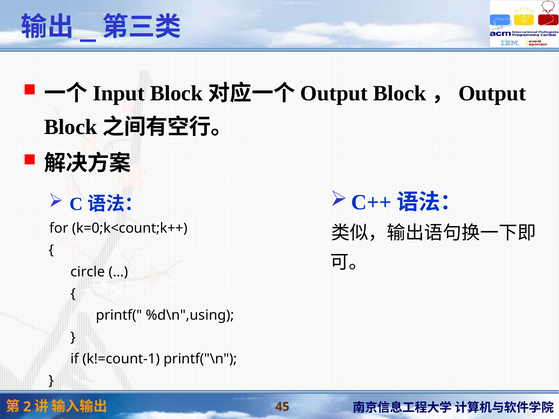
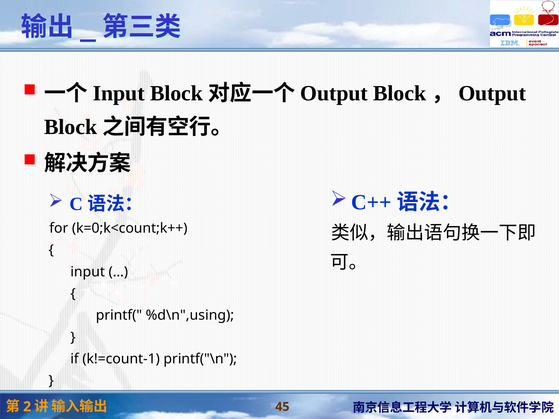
circle: circle -> input (88, 272)
